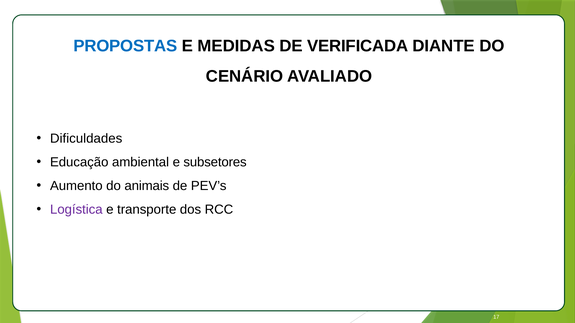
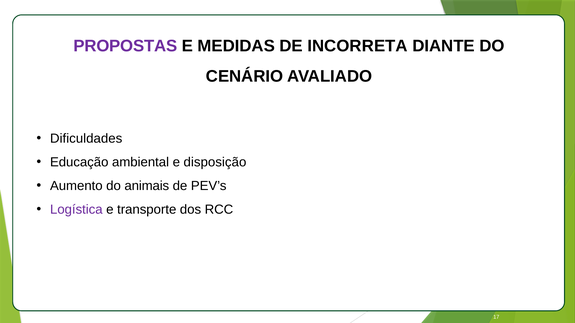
PROPOSTAS colour: blue -> purple (125, 46)
VERIFICADA: VERIFICADA -> INCORRETA (358, 46)
subsetores: subsetores -> disposição (215, 162)
